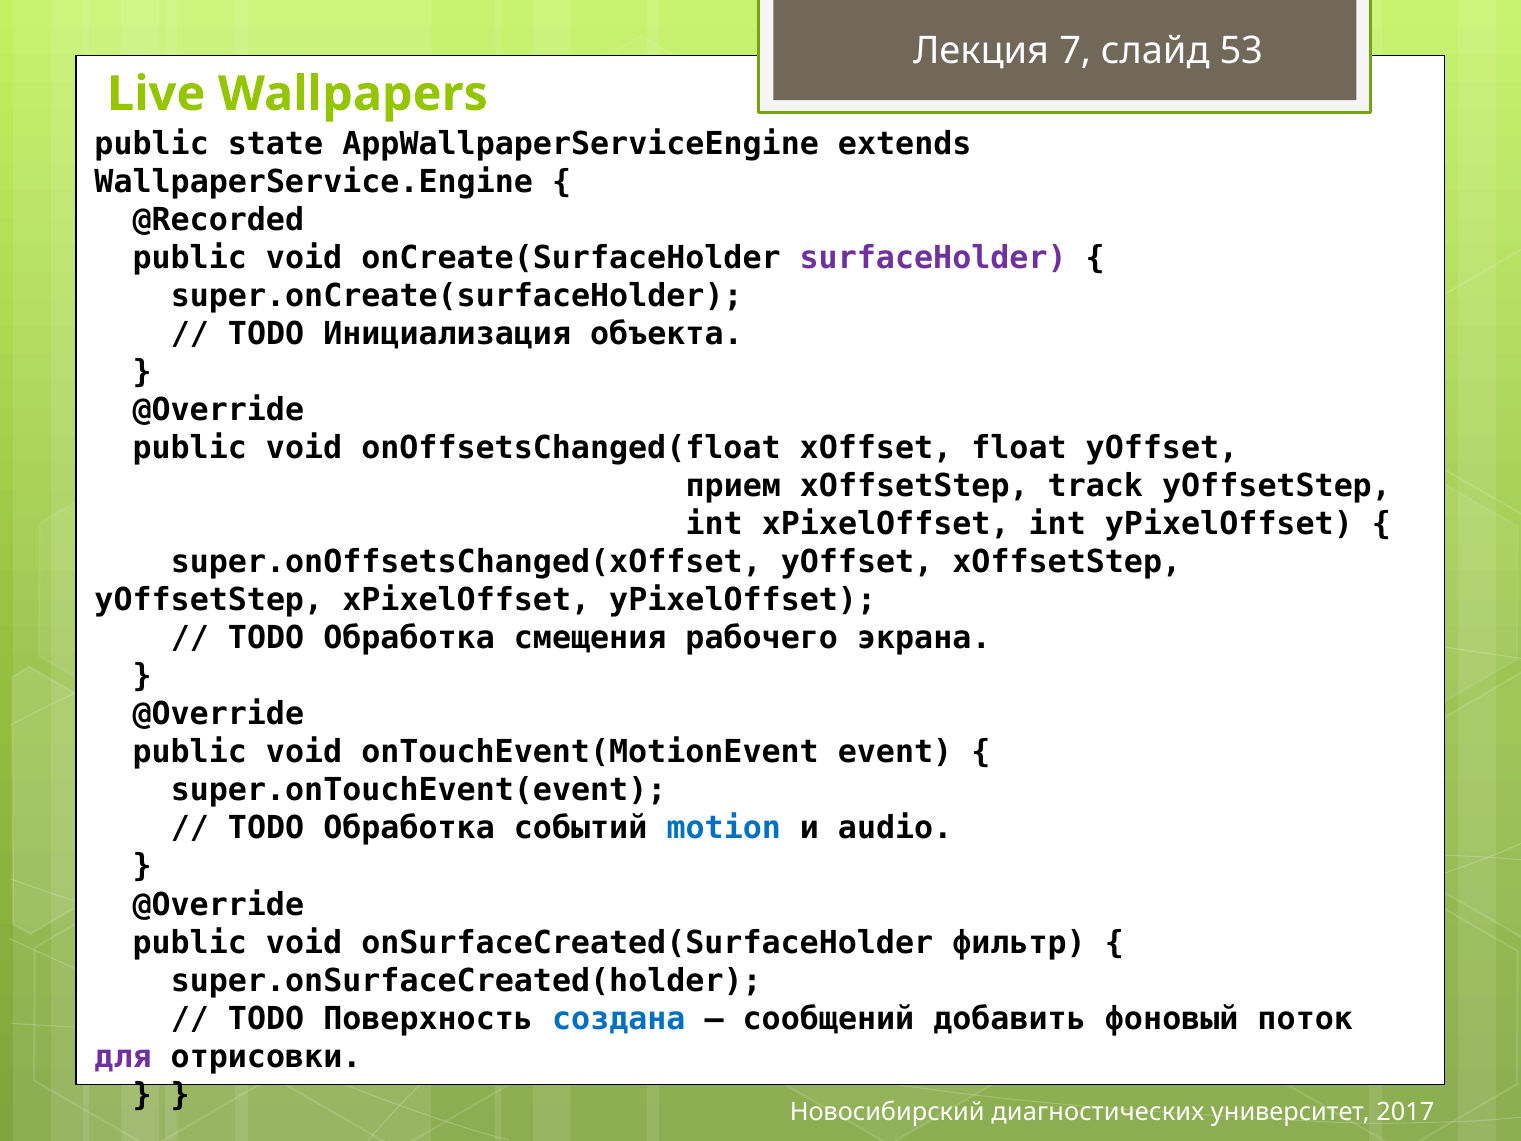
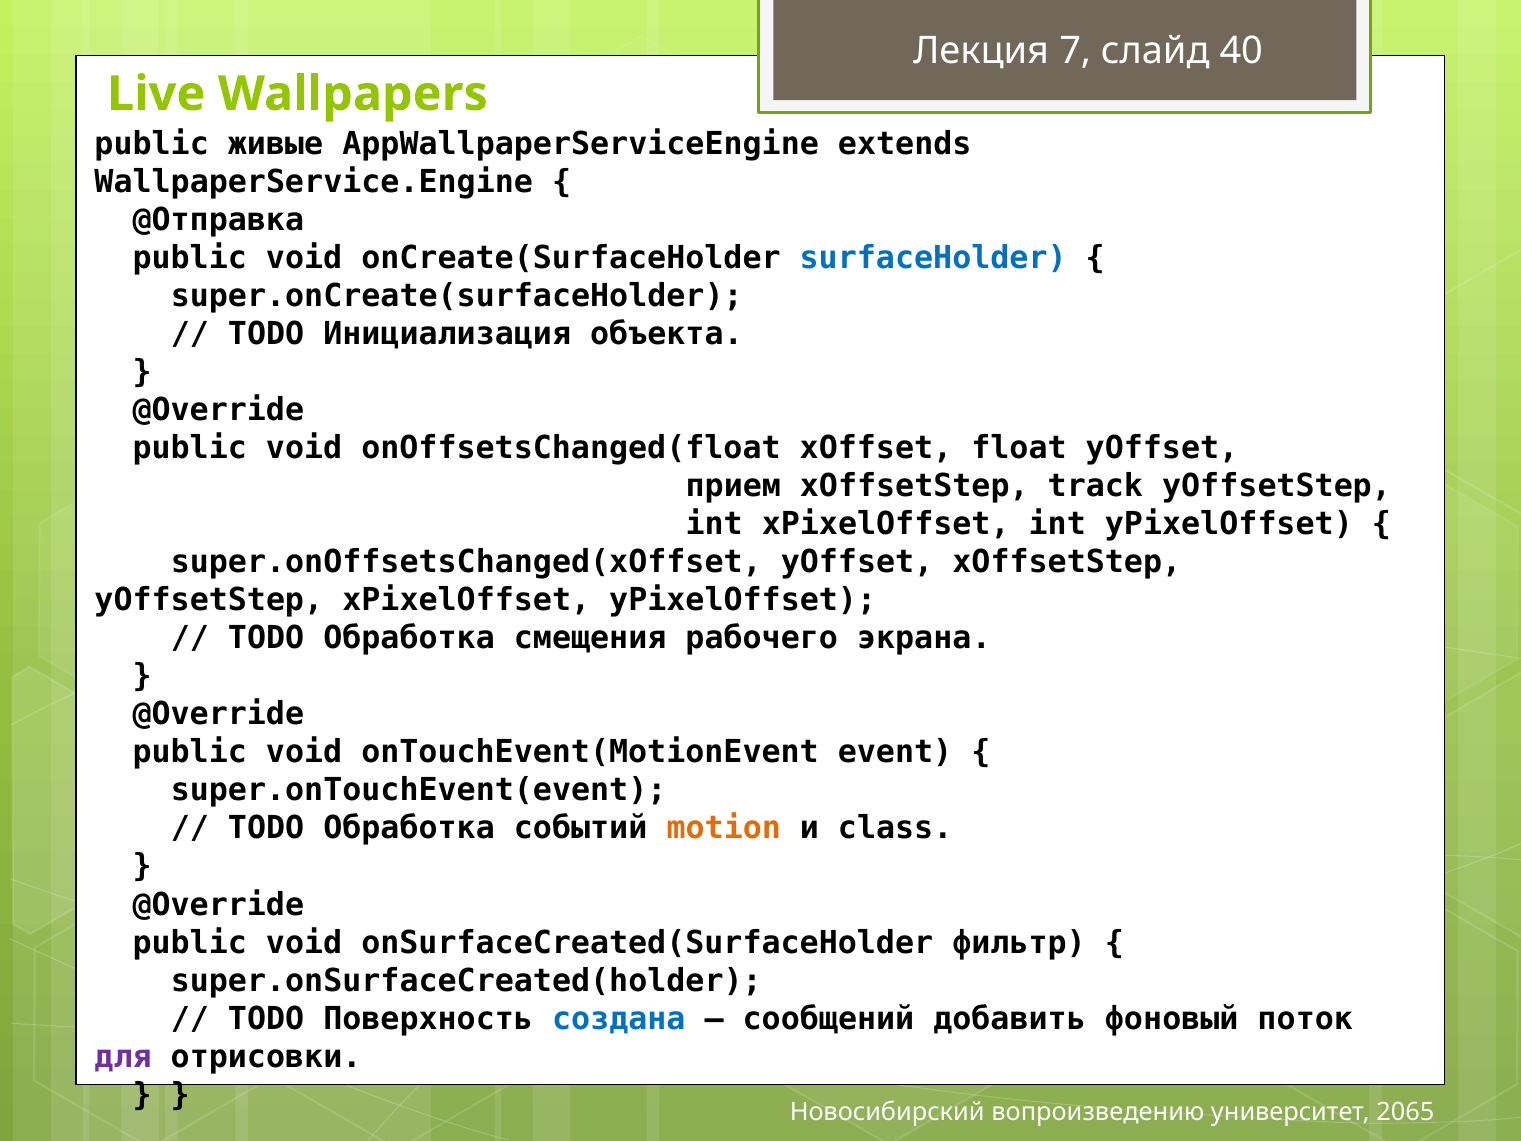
53: 53 -> 40 (1241, 51)
state: state -> живые (275, 144)
@Recorded: @Recorded -> @Отправка (218, 220)
surfaceHolder colour: purple -> blue (933, 258)
motion colour: blue -> orange (724, 828)
audio: audio -> class (895, 828)
диагностических: диагностических -> вопроизведению (1098, 1112)
2017: 2017 -> 2065 (1405, 1112)
